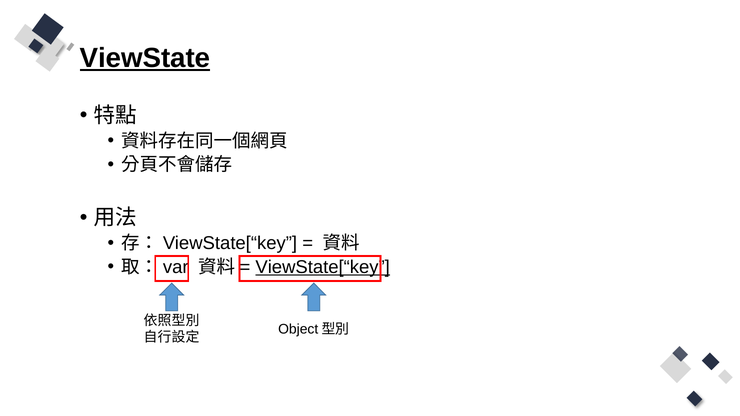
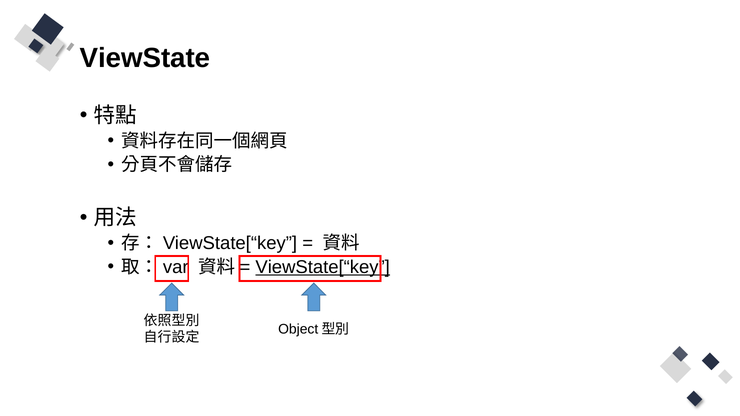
ViewState underline: present -> none (145, 58)
